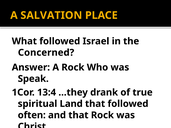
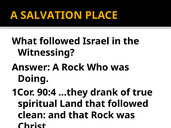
Concerned: Concerned -> Witnessing (46, 53)
Speak: Speak -> Doing (33, 79)
13:4: 13:4 -> 90:4 (47, 93)
often: often -> clean (32, 115)
